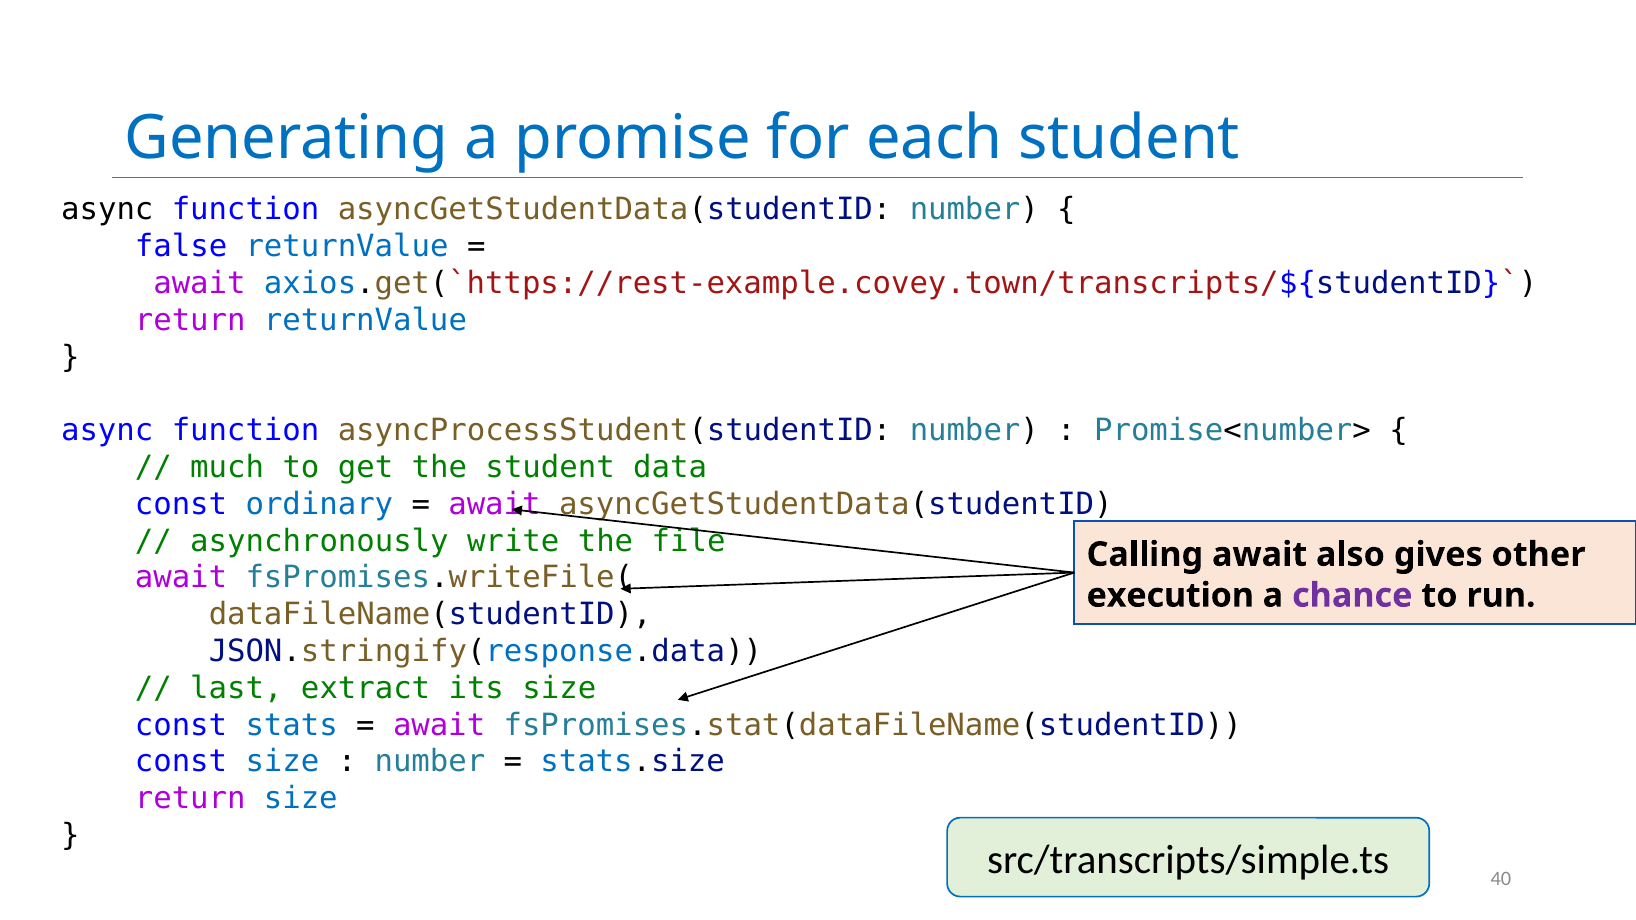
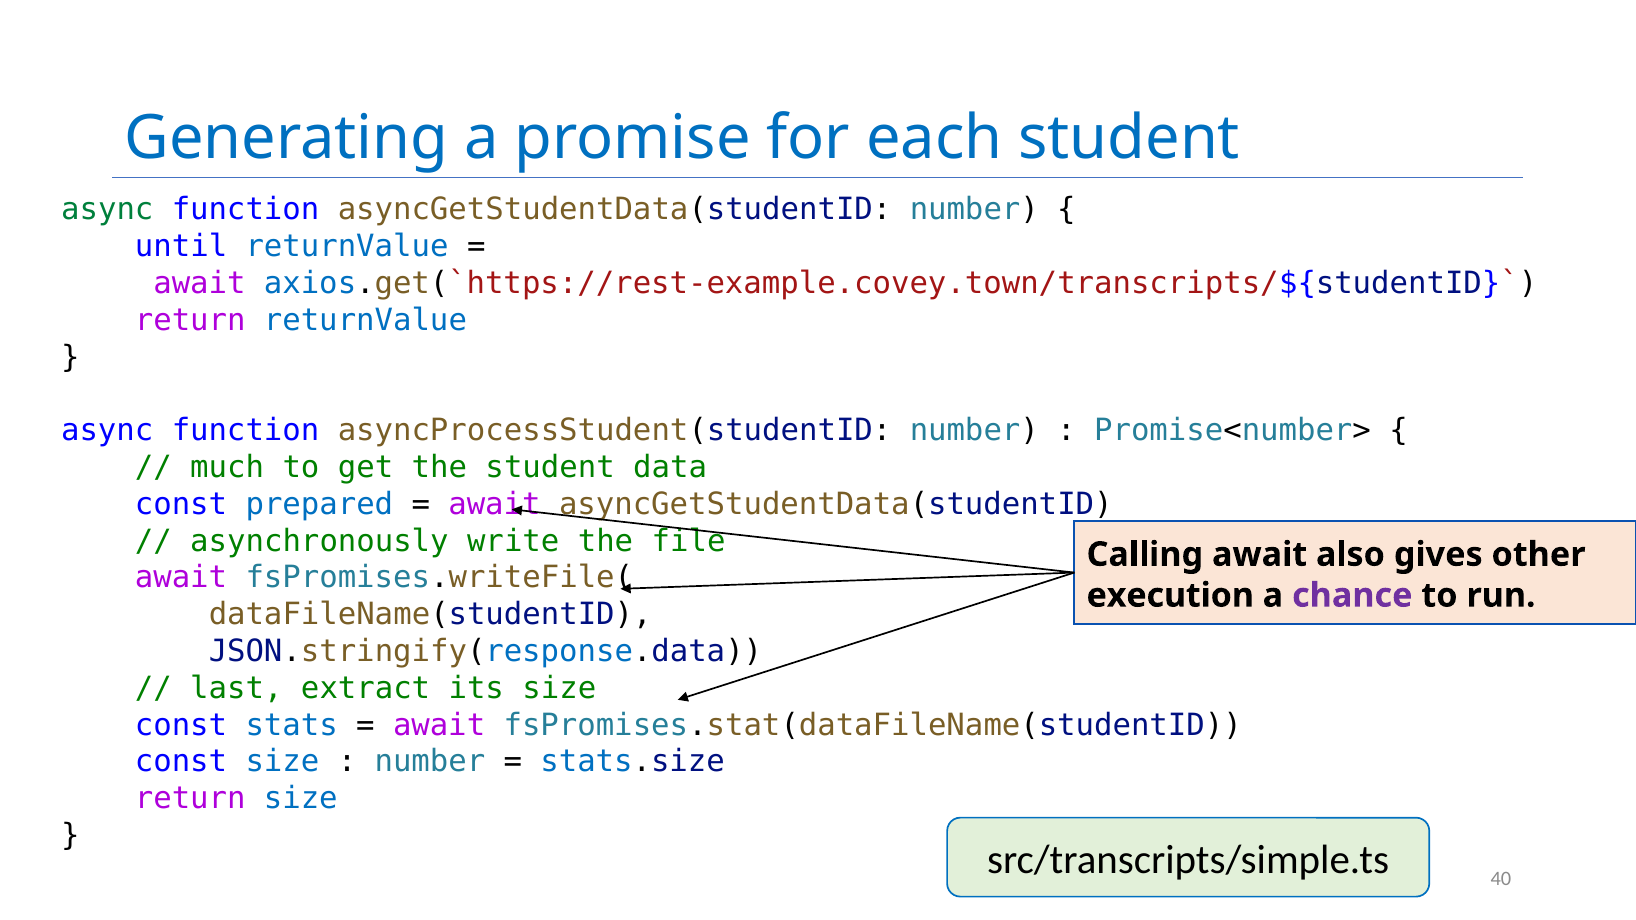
async colour: black -> green (107, 210)
false: false -> until (181, 247)
ordinary: ordinary -> prepared (319, 504)
